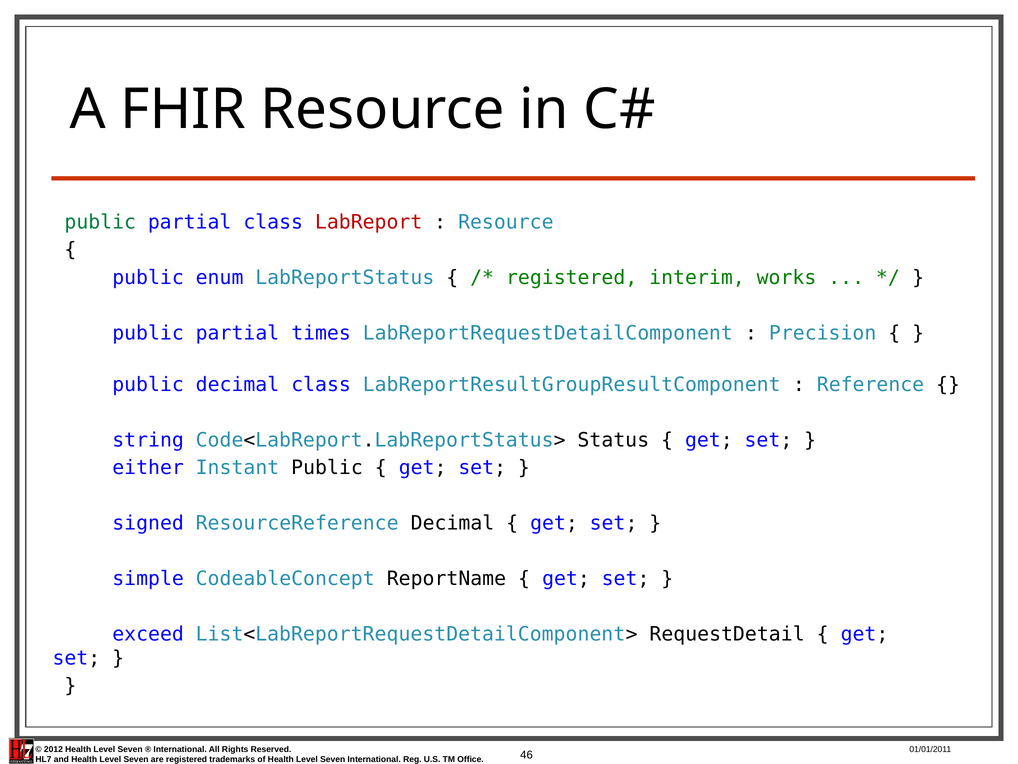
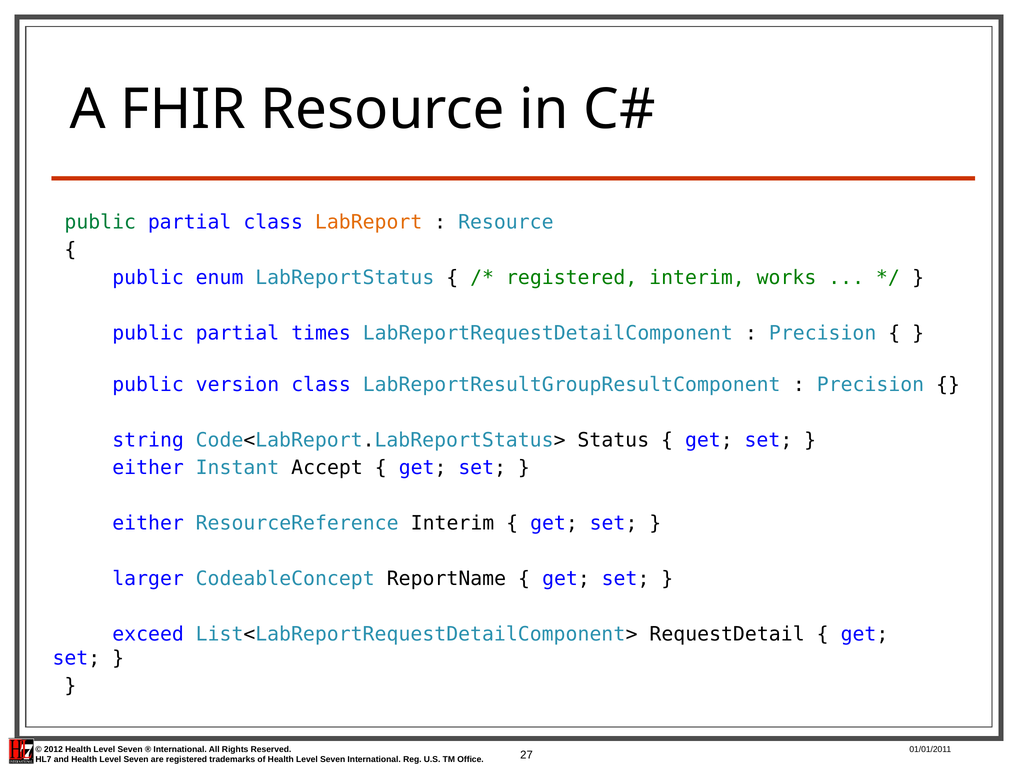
LabReport colour: red -> orange (369, 222)
public decimal: decimal -> version (237, 384)
Reference: Reference -> Precision (871, 384)
Instant Public: Public -> Accept (327, 468)
signed: signed -> either (148, 523)
ResourceReference Decimal: Decimal -> Interim (452, 523)
simple: simple -> larger (148, 579)
46: 46 -> 27 (527, 755)
